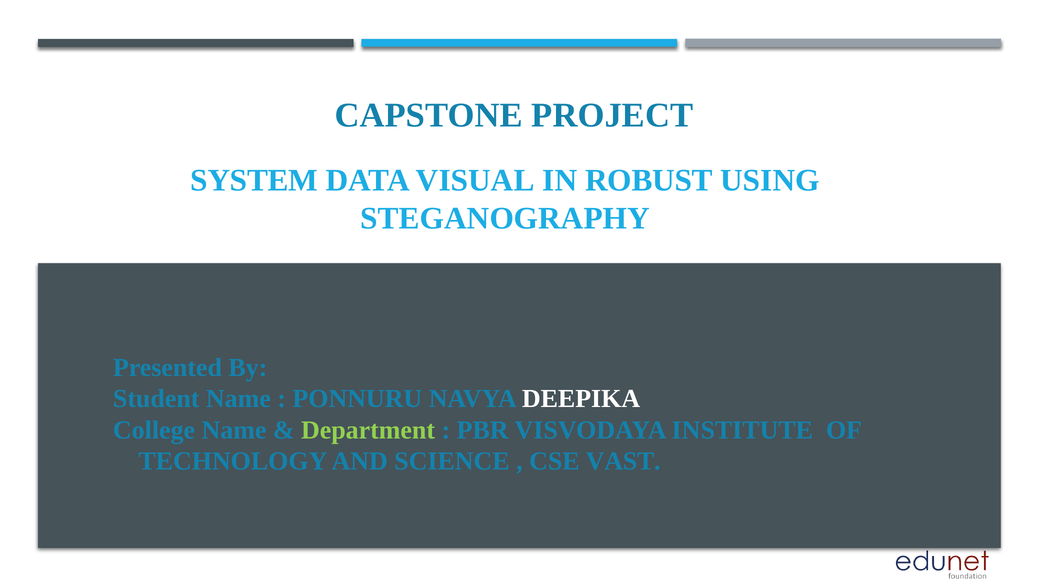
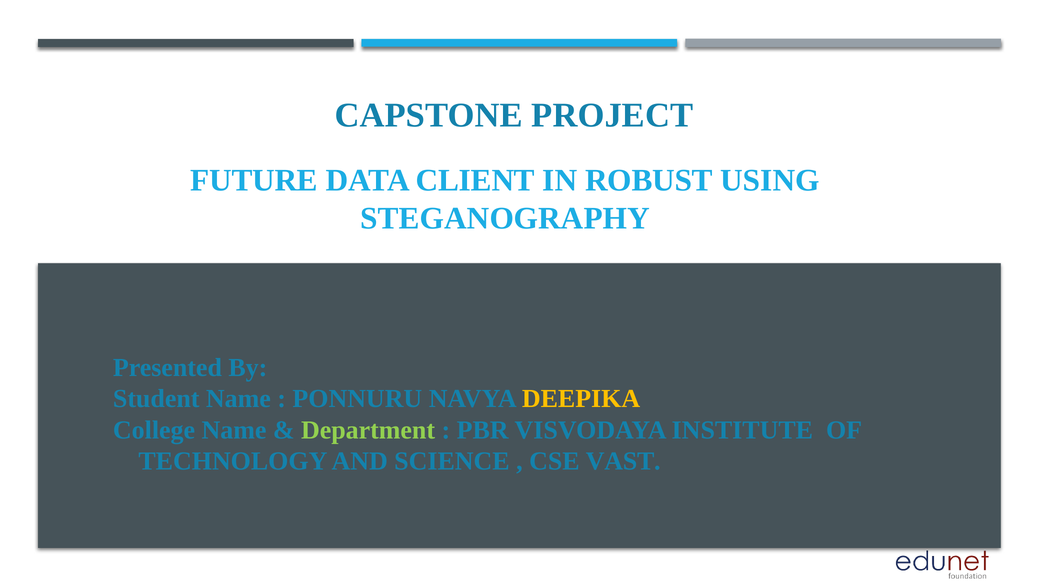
SYSTEM: SYSTEM -> FUTURE (254, 180)
VISUAL: VISUAL -> CLIENT (475, 180)
DEEPIKA colour: white -> yellow (581, 398)
